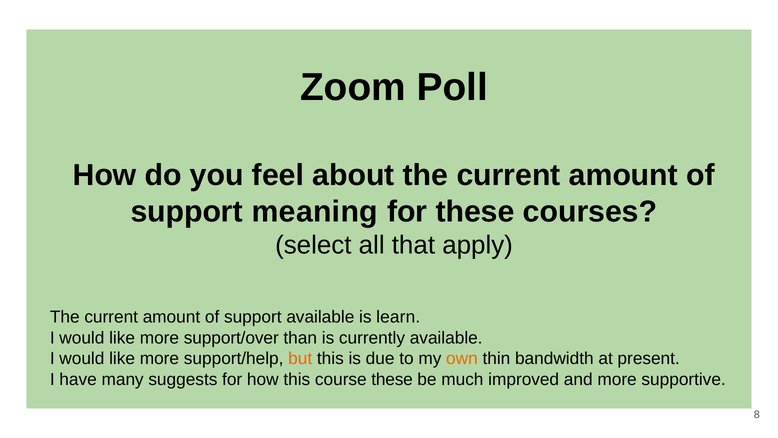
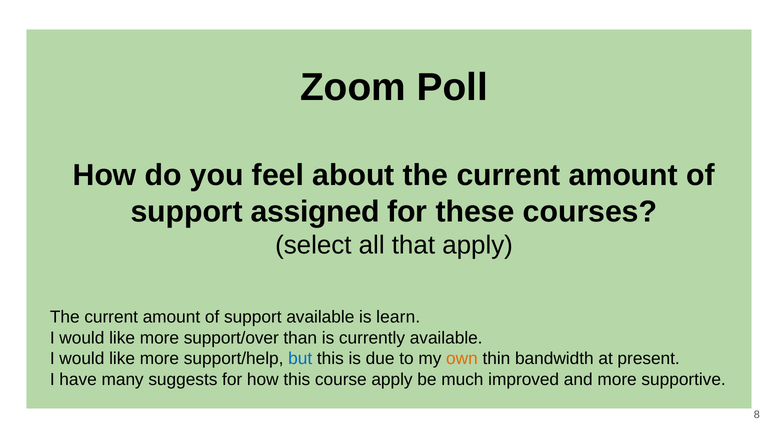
meaning: meaning -> assigned (315, 211)
but colour: orange -> blue (300, 358)
course these: these -> apply (392, 379)
